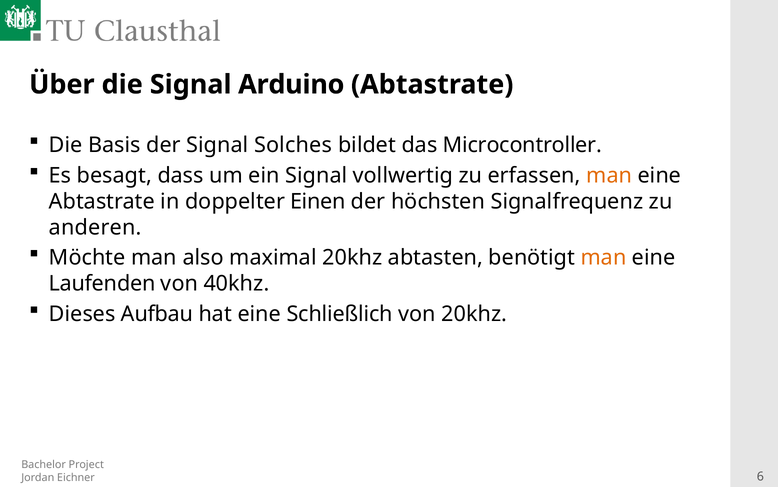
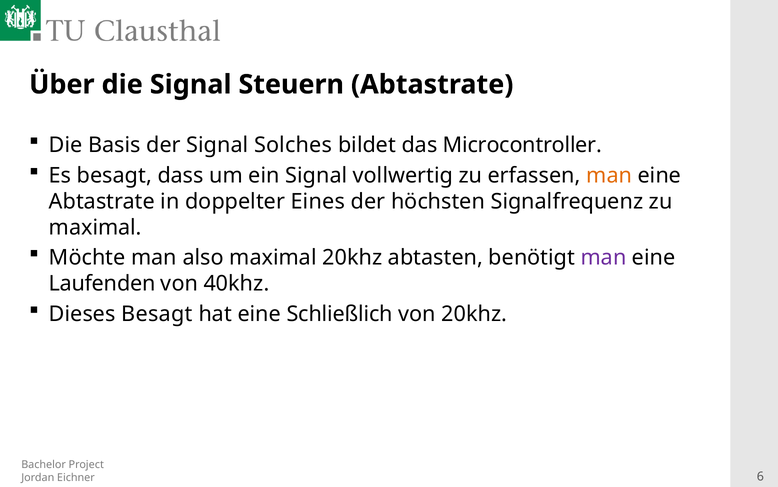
Arduino: Arduino -> Steuern (291, 84)
Einen: Einen -> Eines (318, 201)
anderen: anderen -> maximal (95, 227)
man colour: orange -> purple (604, 257)
Dieses Aufbau: Aufbau -> Besagt (157, 314)
